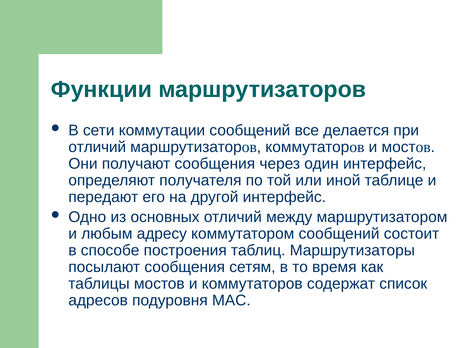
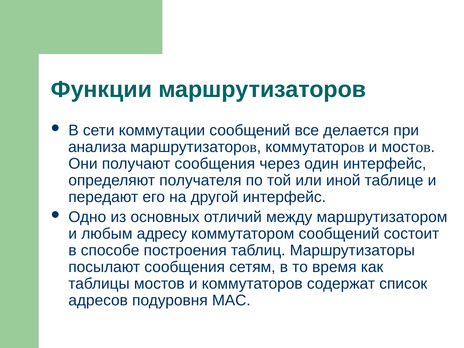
отличий: отличий -> анализа (97, 147)
